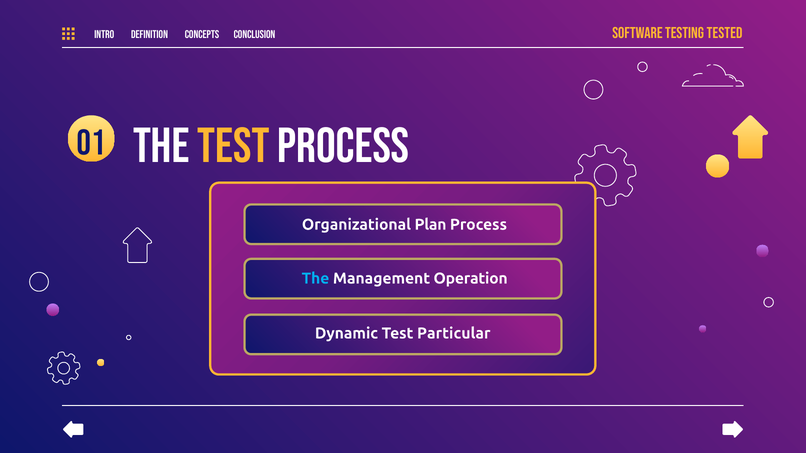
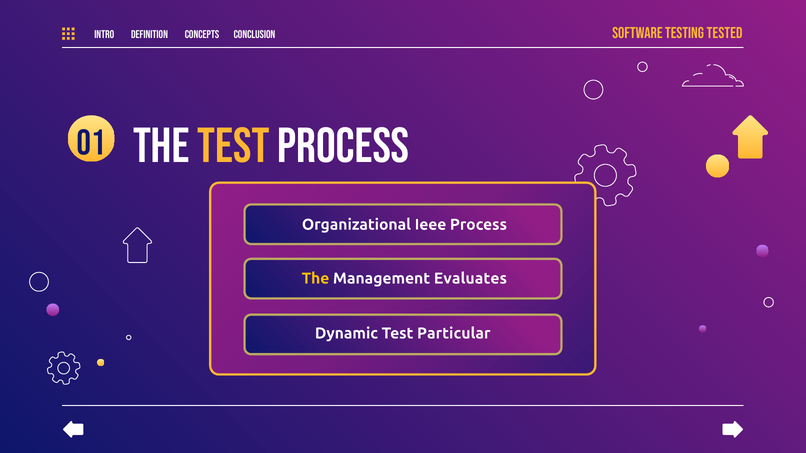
Plan: Plan -> Ieee (430, 225)
The colour: light blue -> yellow (315, 279)
Operation: Operation -> Evaluates (470, 279)
